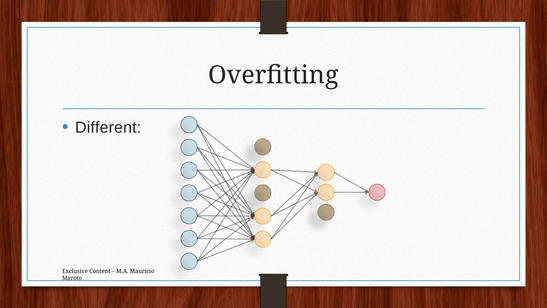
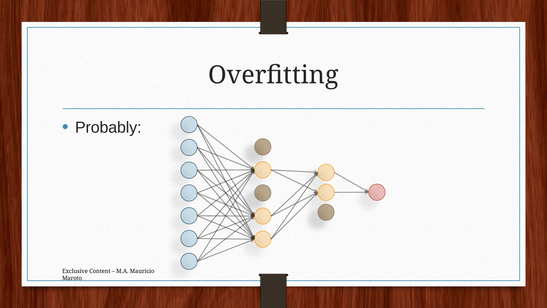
Different: Different -> Probably (108, 127)
